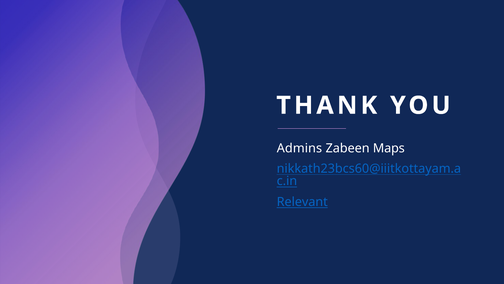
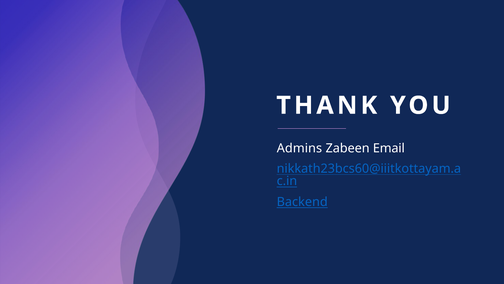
Maps: Maps -> Email (389, 148)
Relevant: Relevant -> Backend (302, 202)
